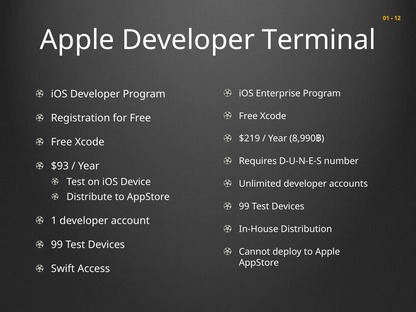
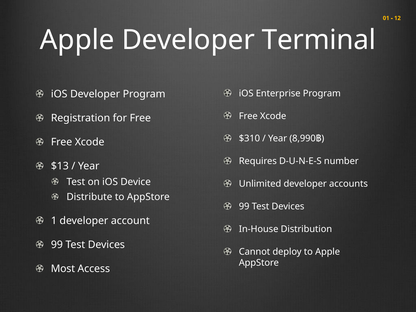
$219: $219 -> $310 (249, 139)
$93: $93 -> $13 (60, 166)
Swift: Swift -> Most (63, 269)
